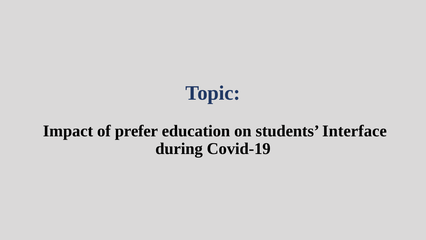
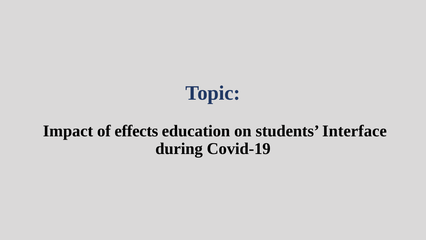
prefer: prefer -> effects (136, 131)
